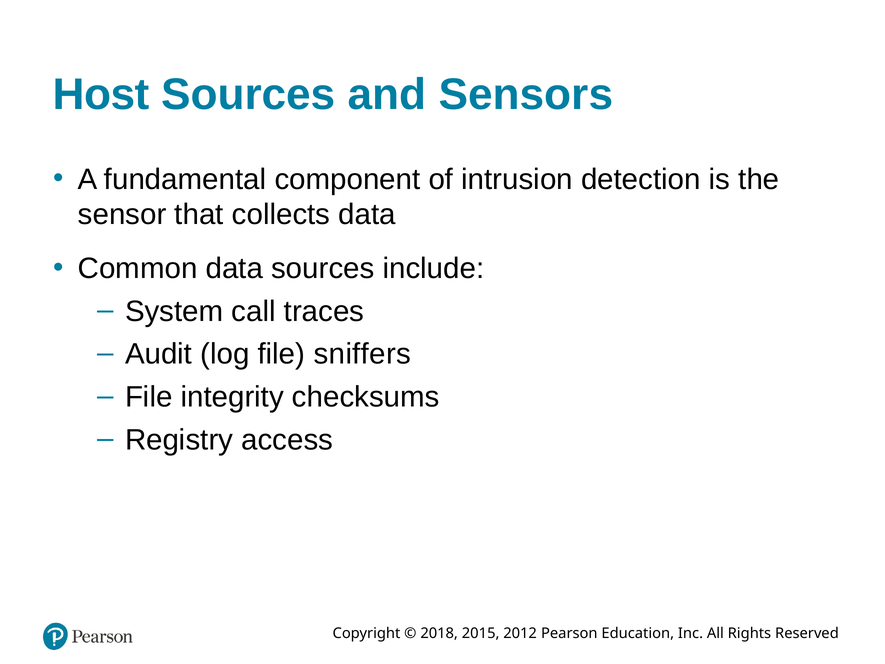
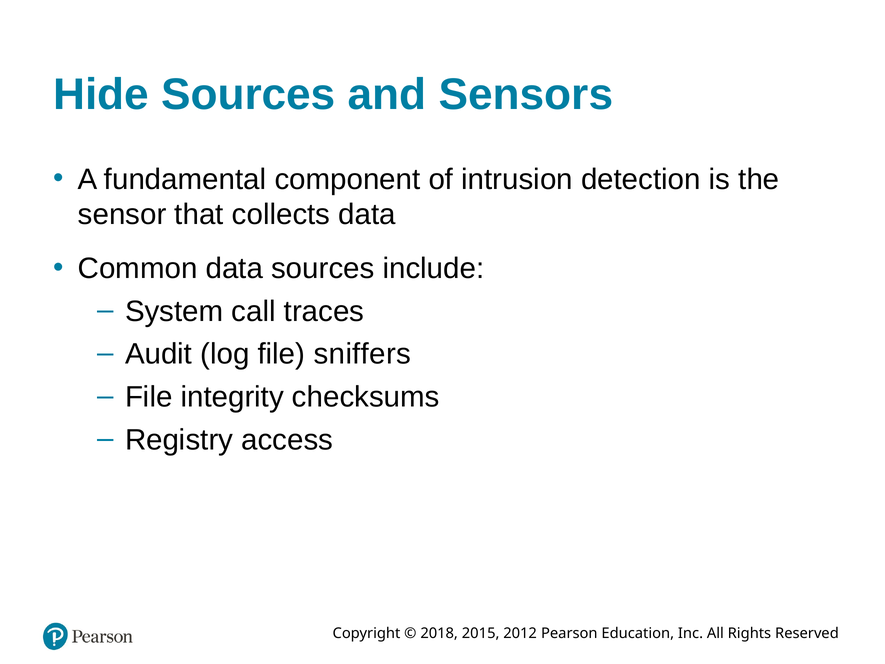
Host: Host -> Hide (101, 95)
